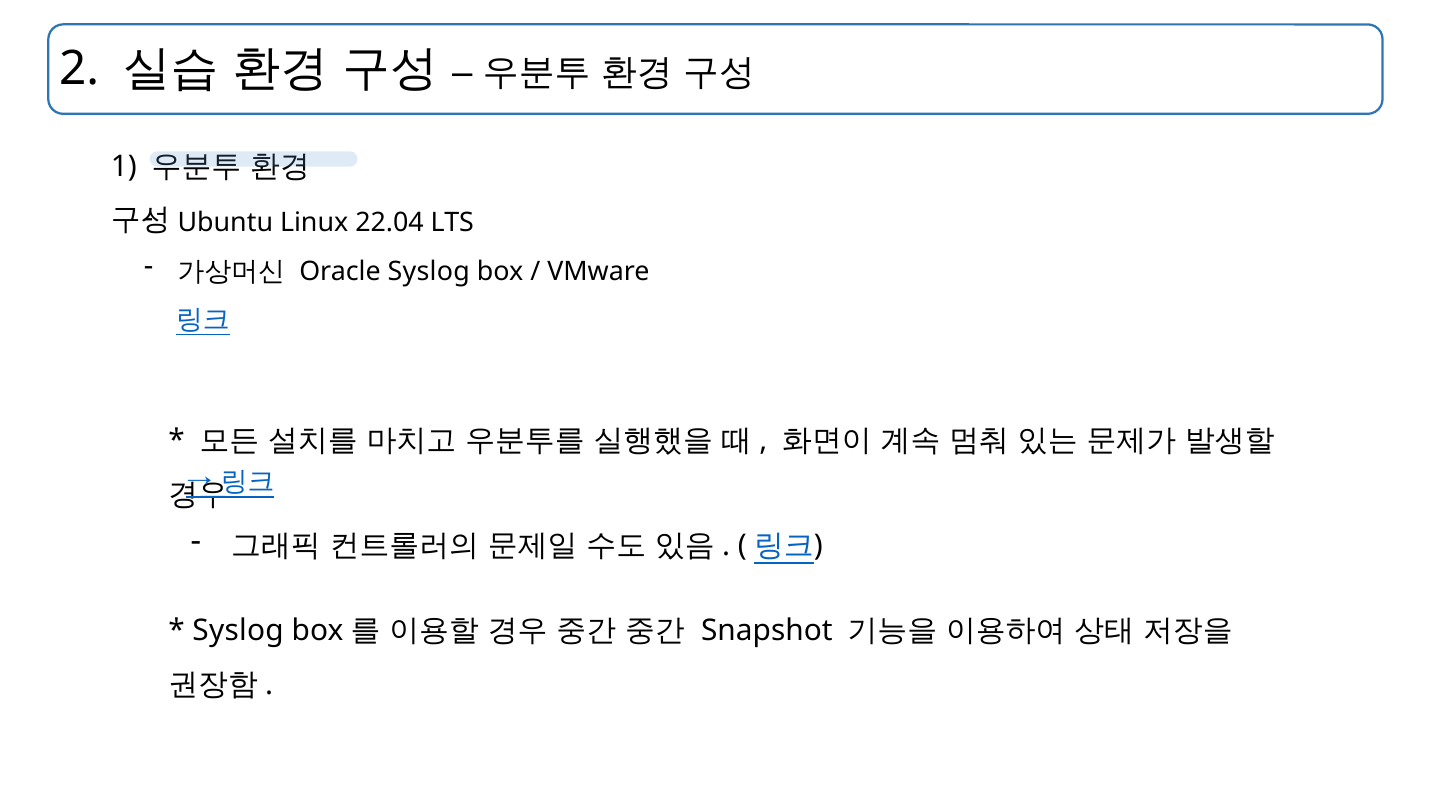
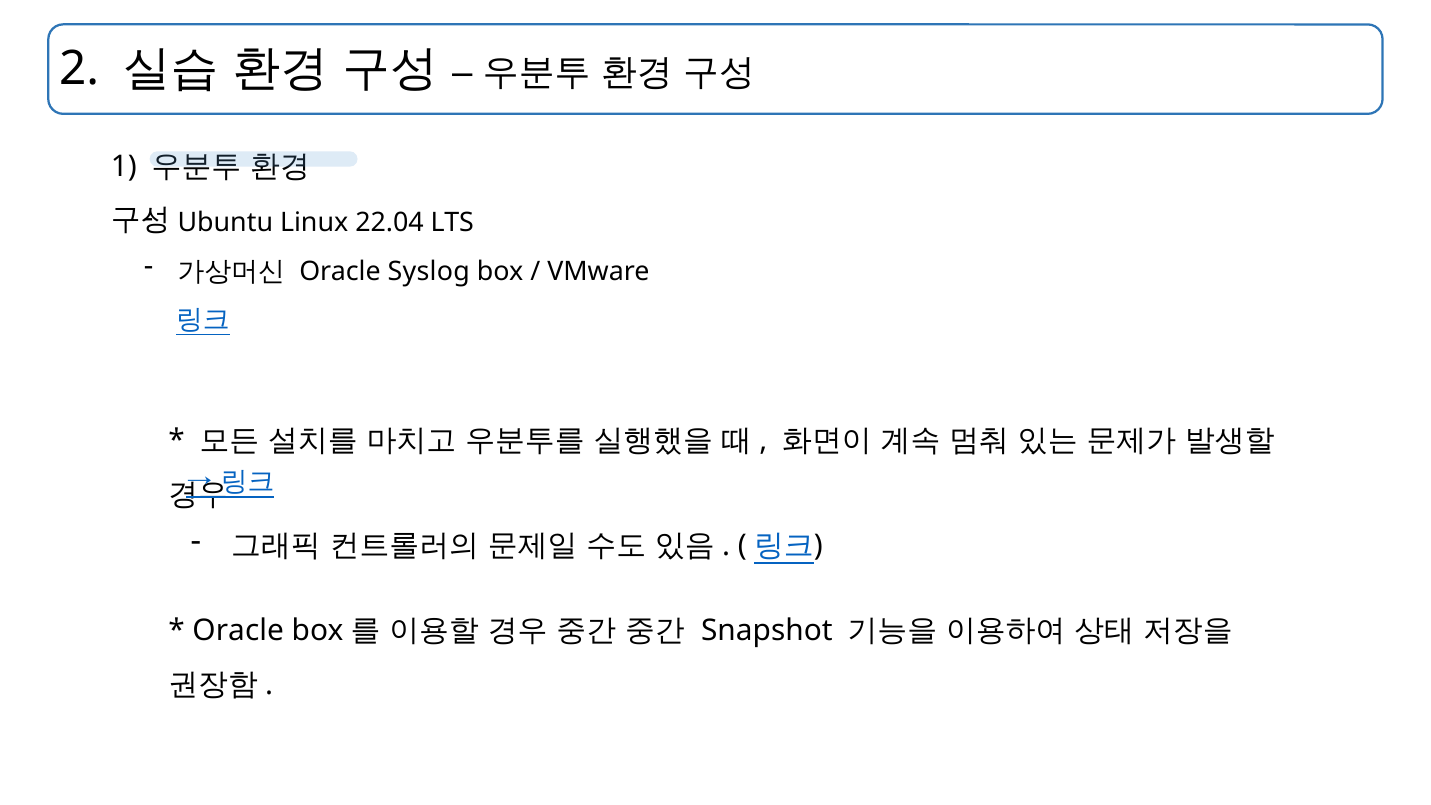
Syslog: Syslog -> Oracle (238, 631)
